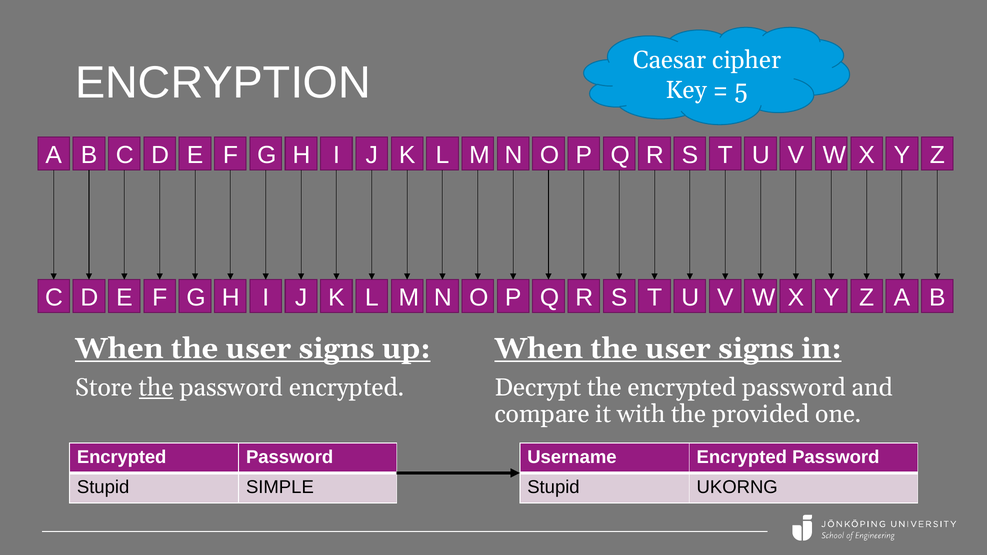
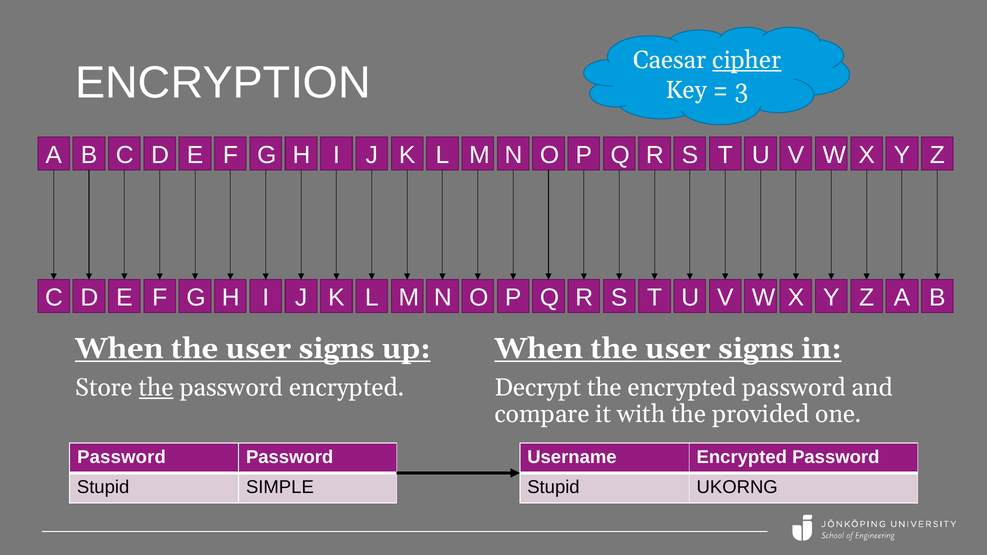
cipher underline: none -> present (747, 60)
5: 5 -> 3 (742, 90)
Encrypted: Encrypted -> Password (122, 458)
